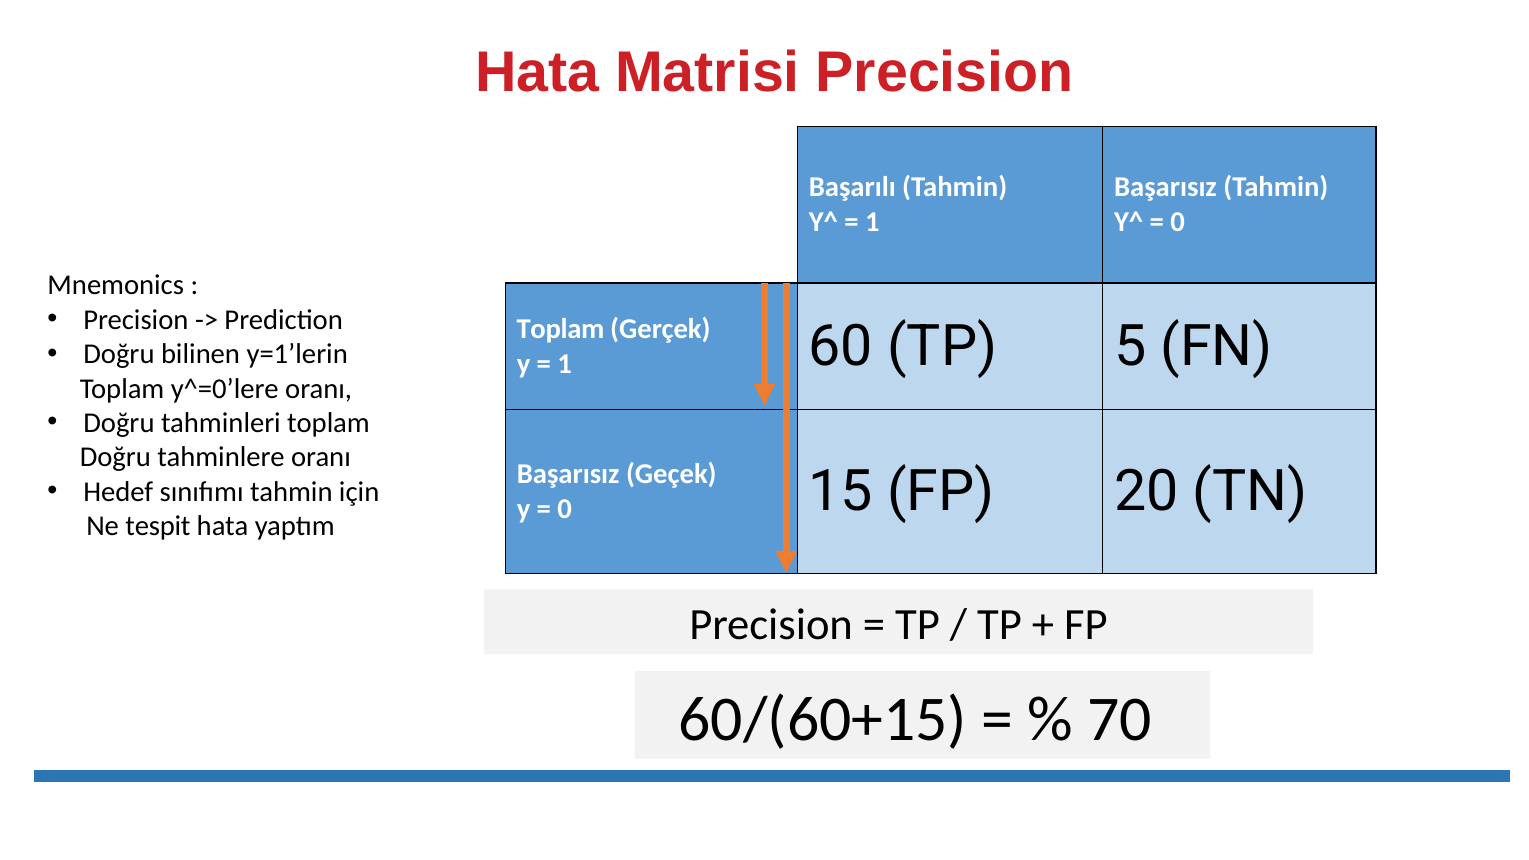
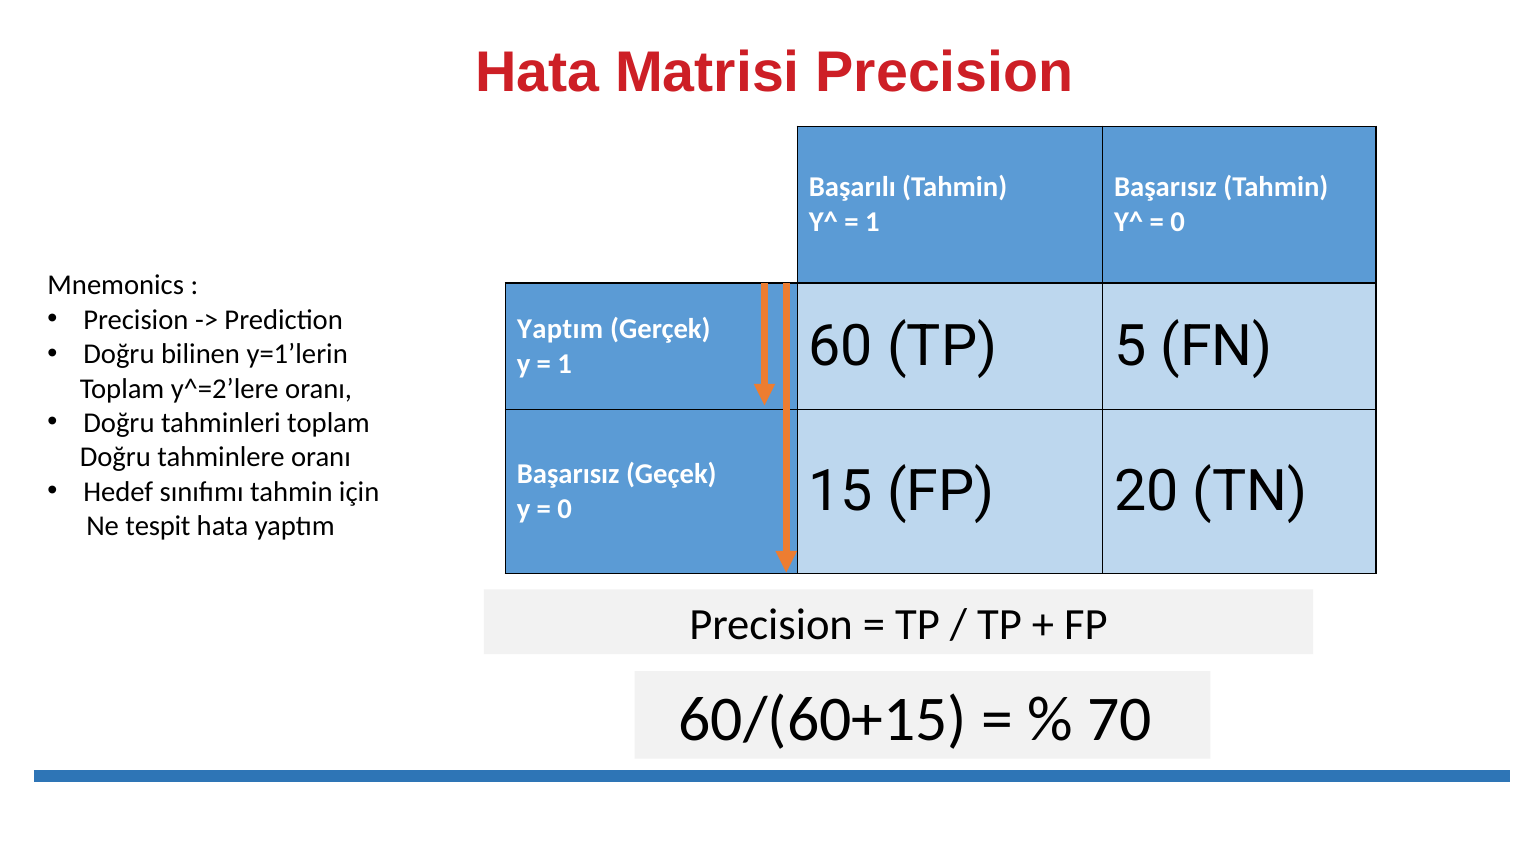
Toplam: Toplam -> Yaptım (560, 329)
y^=0’lere: y^=0’lere -> y^=2’lere (225, 389)
